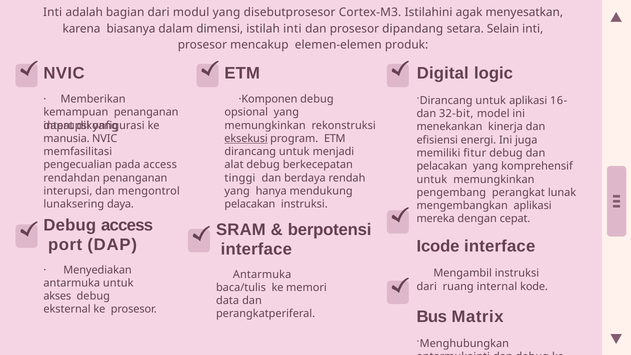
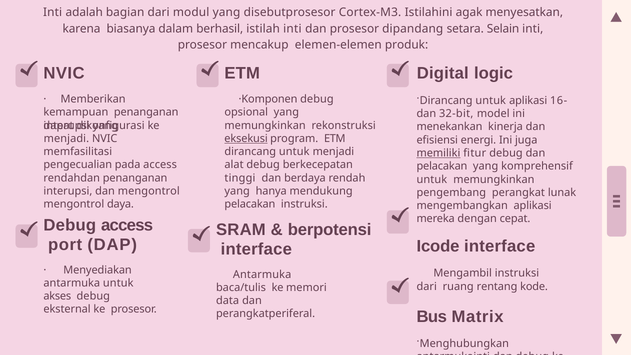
dimensi: dimensi -> berhasil (220, 29)
manusia: manusia -> menjadi (66, 139)
memiliki underline: none -> present (438, 153)
lunaksering: lunaksering -> mengontrol (74, 204)
internal: internal -> rentang (497, 286)
